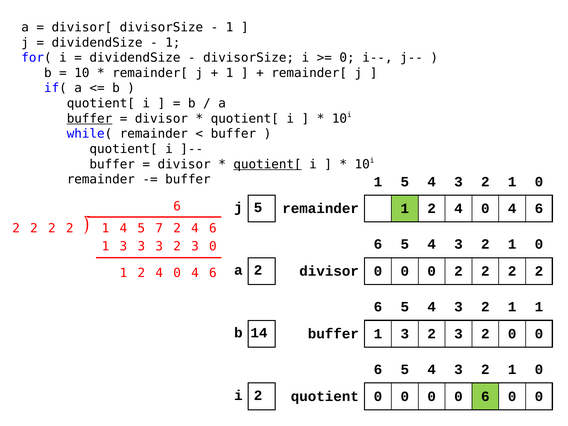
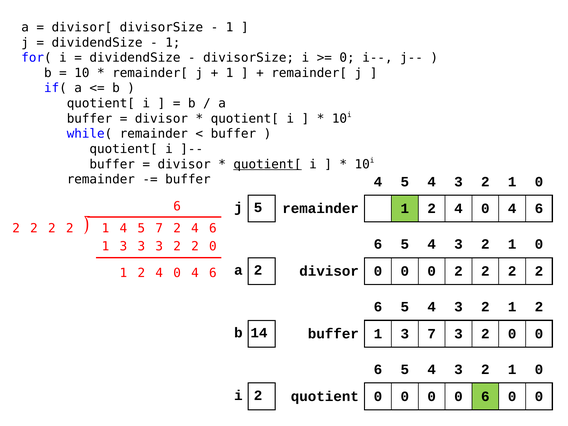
buffer underline: present -> none (89, 119)
1: 1 -> 4 (378, 182)
3 3 2 3: 3 -> 2 (195, 246)
2 1 1: 1 -> 2 (539, 307)
1 3 2: 2 -> 7 (432, 334)
